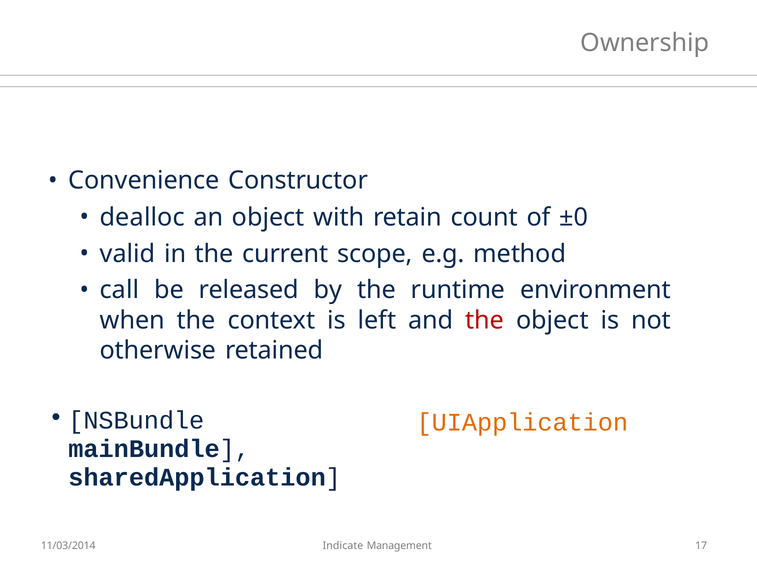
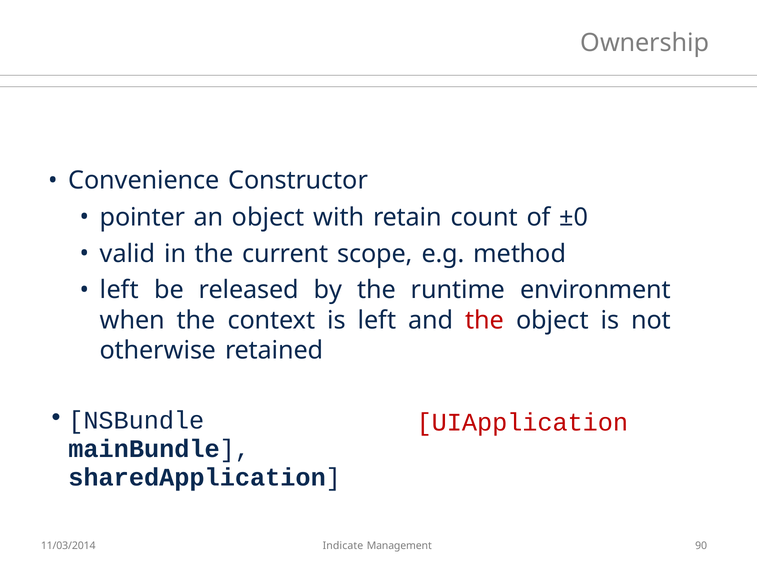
dealloc: dealloc -> pointer (142, 217)
call: call -> left (119, 290)
UIApplication colour: orange -> red (522, 422)
17: 17 -> 90 (701, 546)
